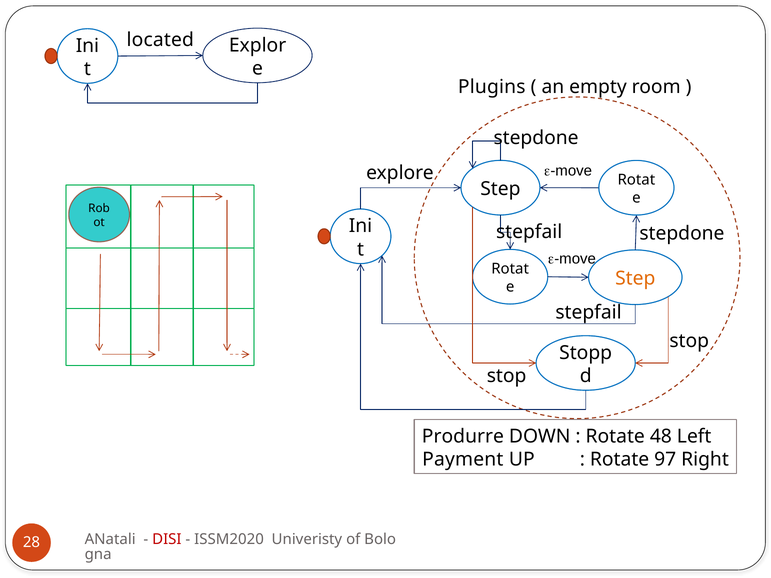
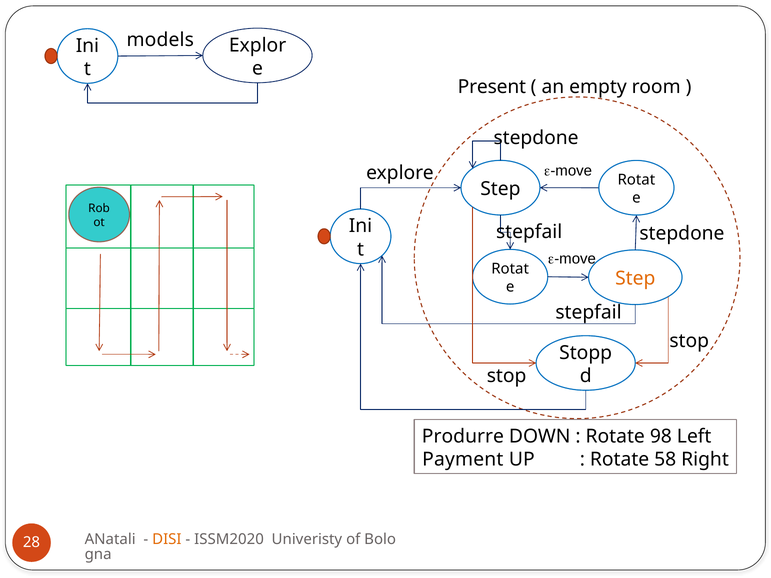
located: located -> models (160, 40)
Plugins: Plugins -> Present (492, 87)
48: 48 -> 98 (661, 436)
97: 97 -> 58 (665, 460)
DISI colour: red -> orange (167, 540)
